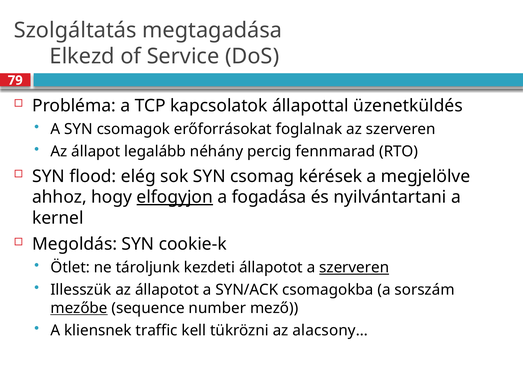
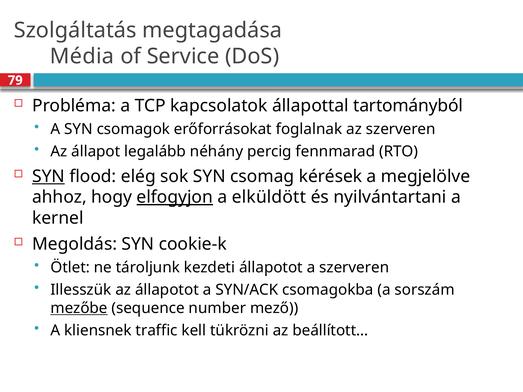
Elkezd: Elkezd -> Média (82, 56)
üzenetküldés: üzenetküldés -> tartományból (408, 106)
SYN underline: none -> present (49, 176)
fogadása: fogadása -> elküldött (269, 197)
szerveren underline: present -> none (354, 268)
alacsony…: alacsony… -> beállított… (330, 331)
